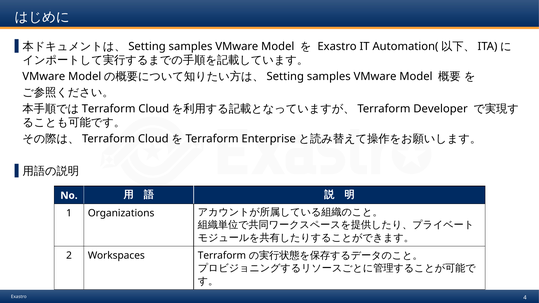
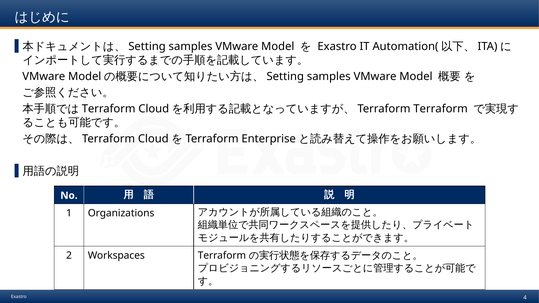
Developer: Developer -> Terraform (441, 109)
